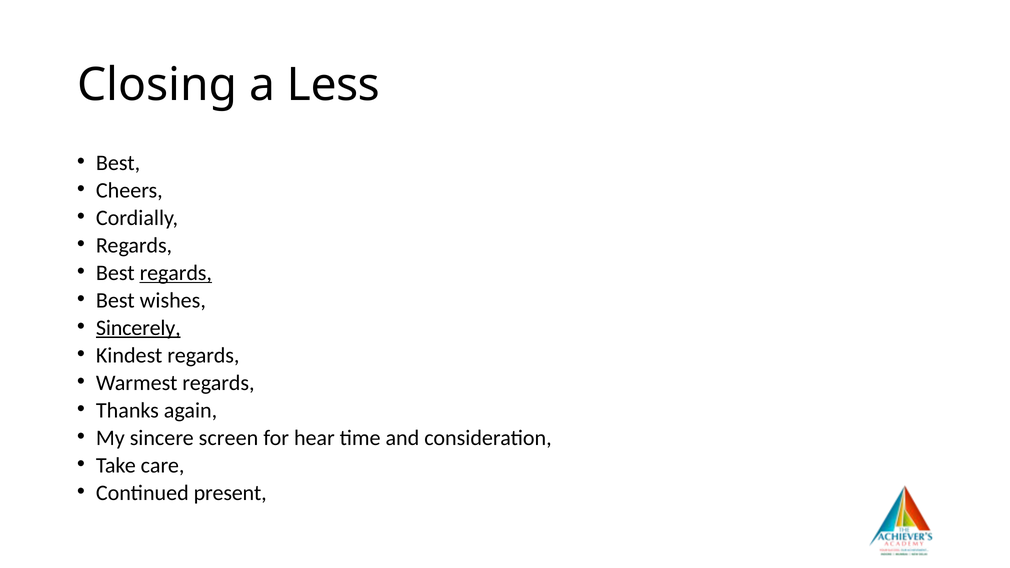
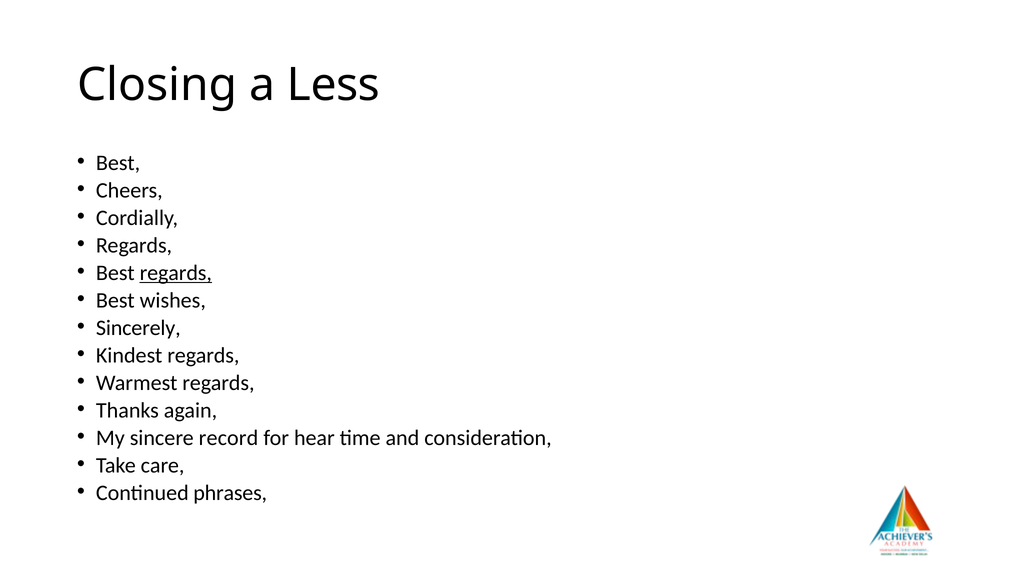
Sincerely underline: present -> none (138, 328)
screen: screen -> record (228, 438)
present: present -> phrases (230, 493)
